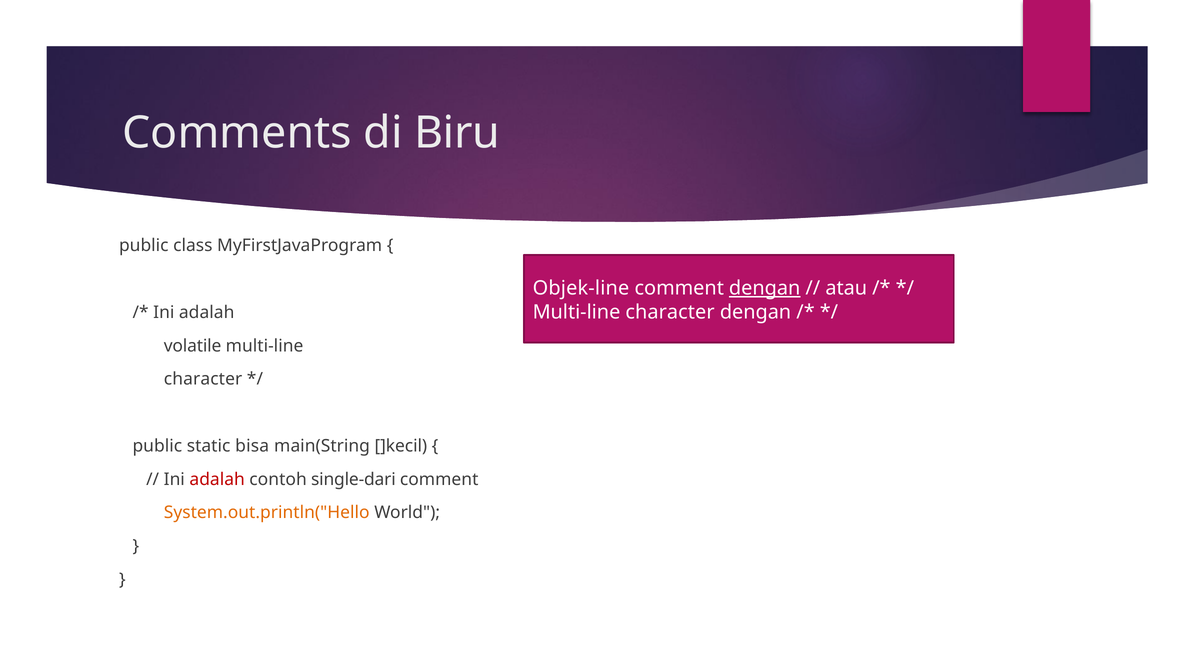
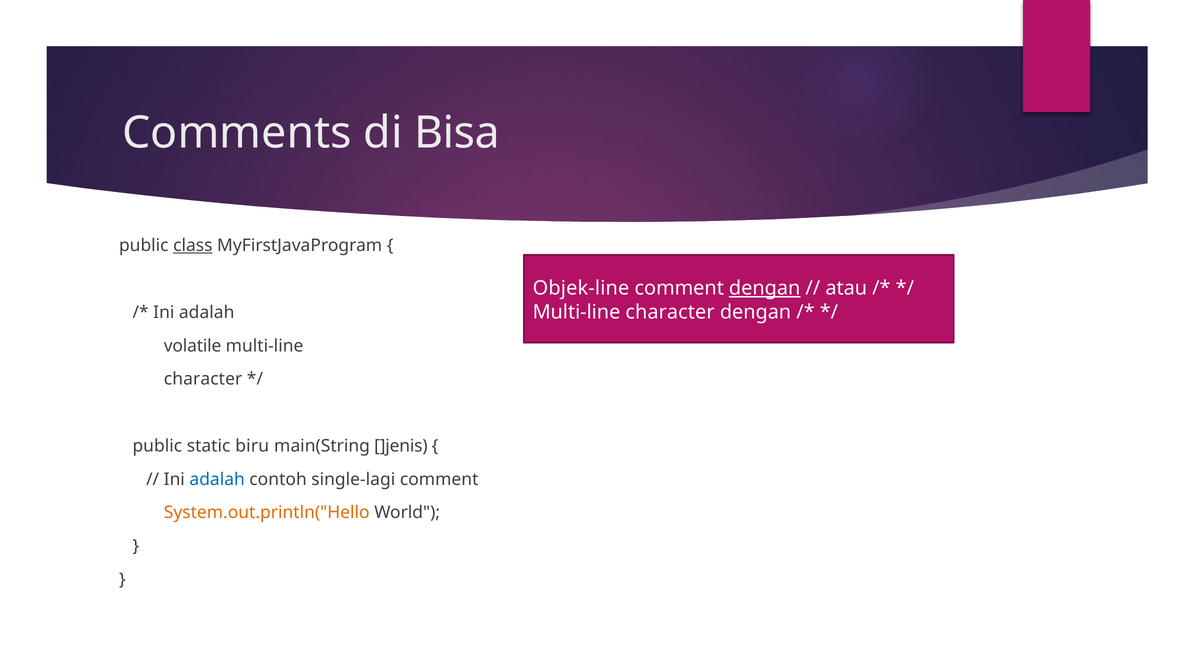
Biru: Biru -> Bisa (457, 133)
class underline: none -> present (193, 246)
bisa: bisa -> biru (252, 446)
]kecil: ]kecil -> ]jenis (401, 446)
adalah colour: red -> blue (217, 479)
single-dari: single-dari -> single-lagi (353, 479)
